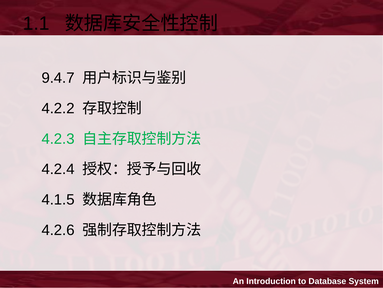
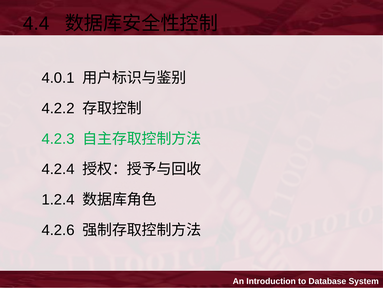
1.1: 1.1 -> 4.4 (36, 24)
9.4.7: 9.4.7 -> 4.0.1 (58, 78)
4.1.5: 4.1.5 -> 1.2.4 (58, 199)
